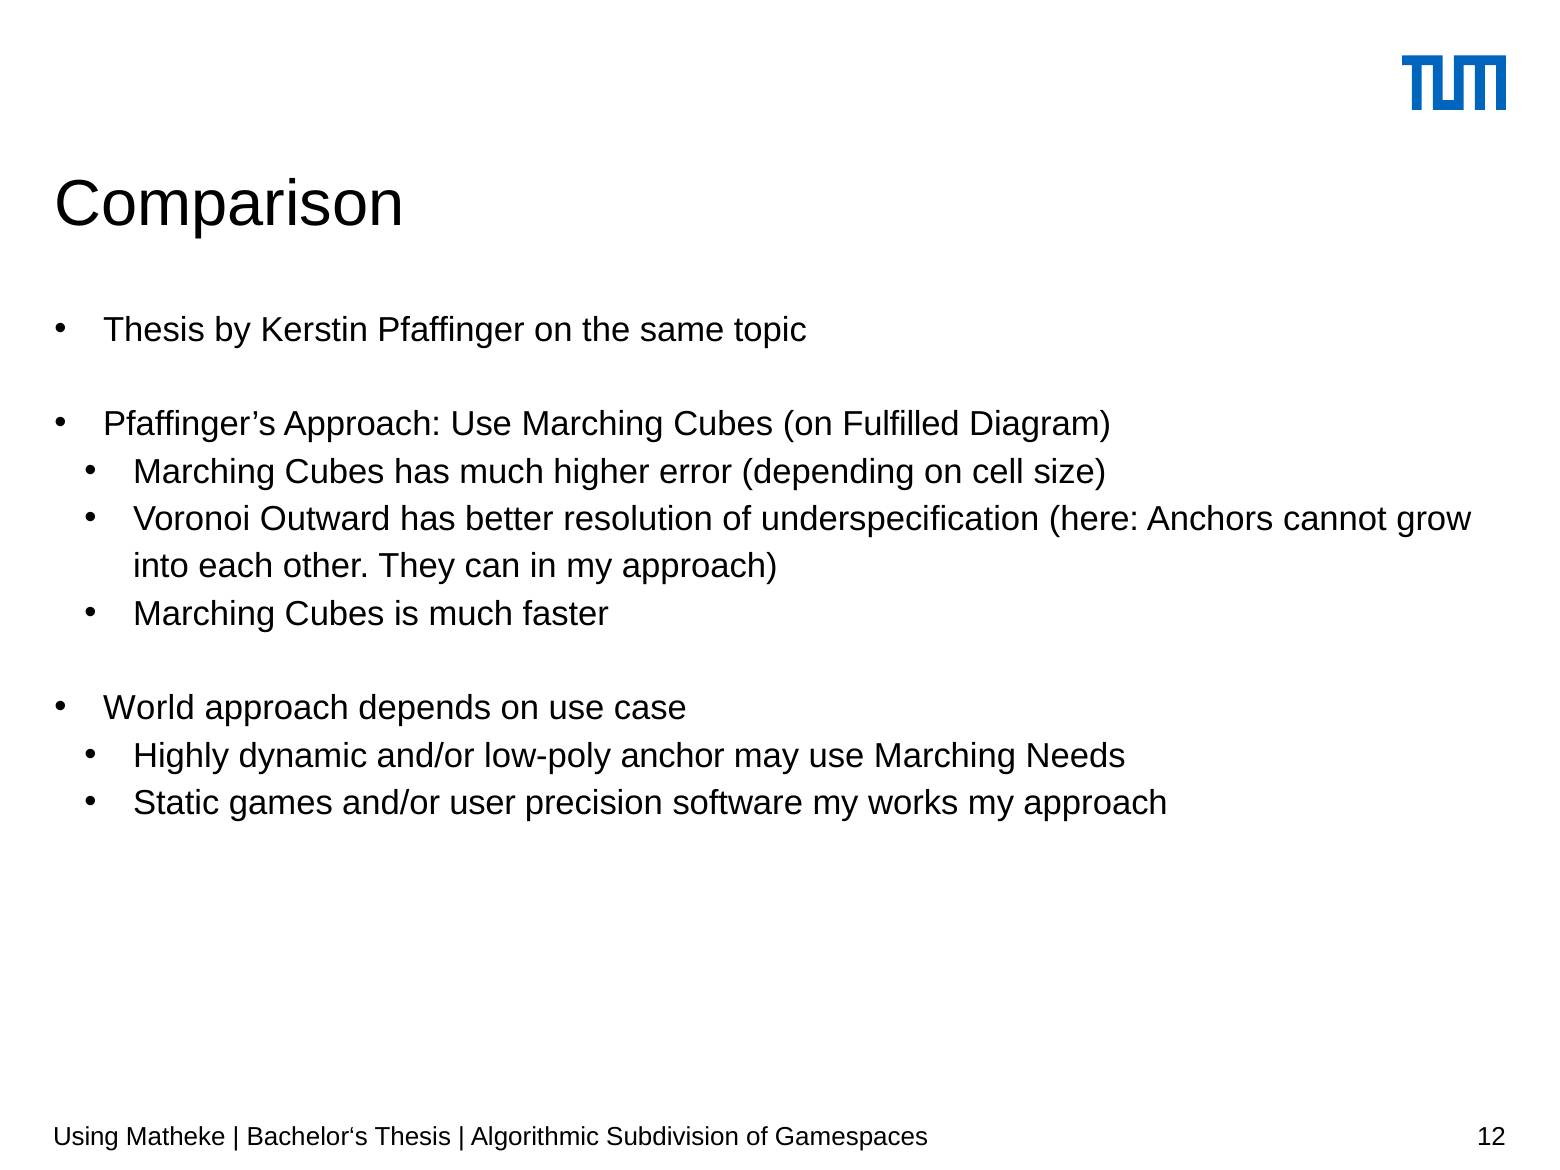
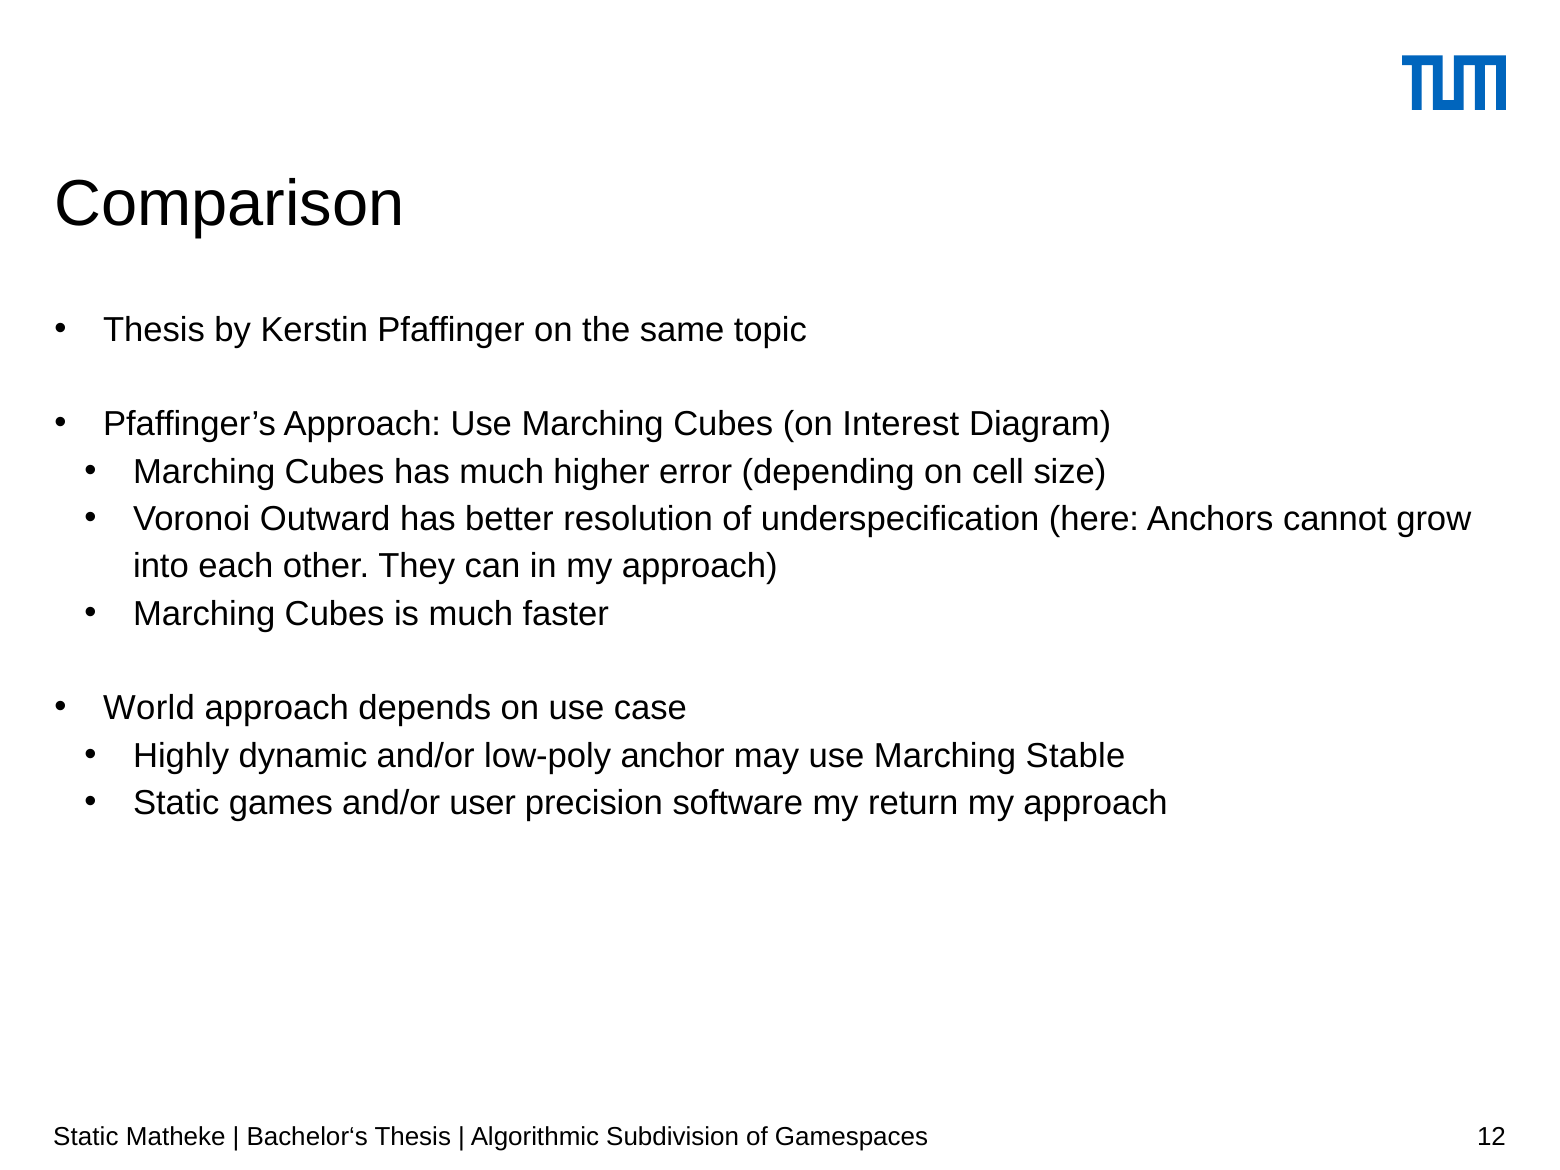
Fulfilled: Fulfilled -> Interest (901, 424)
Needs: Needs -> Stable (1076, 756)
works: works -> return (913, 803)
Using: Using -> Static (86, 1137)
